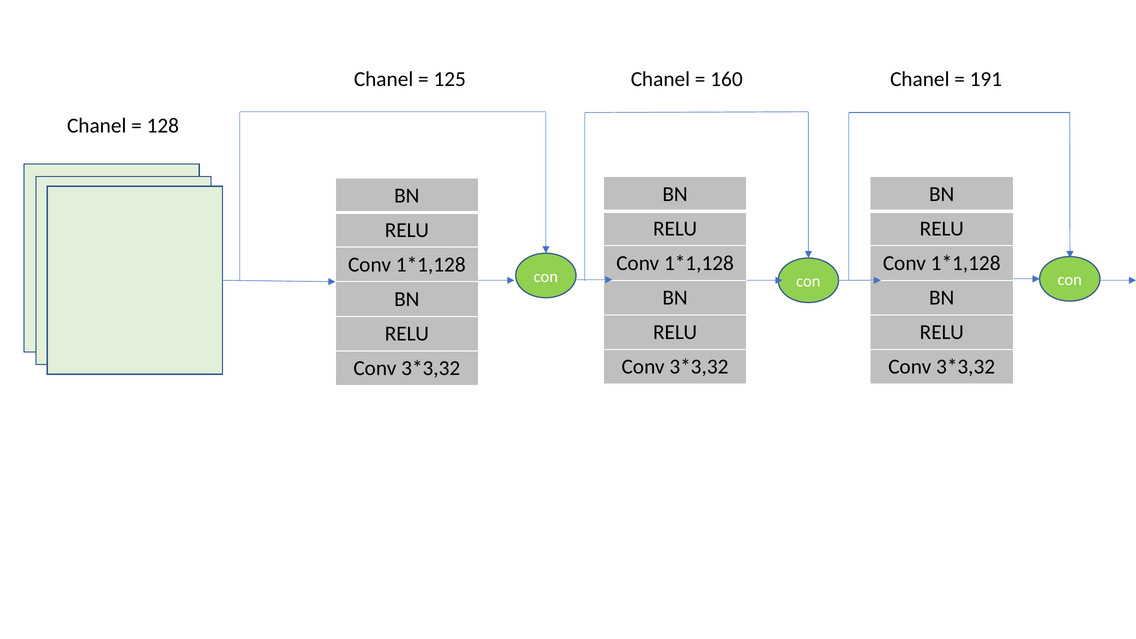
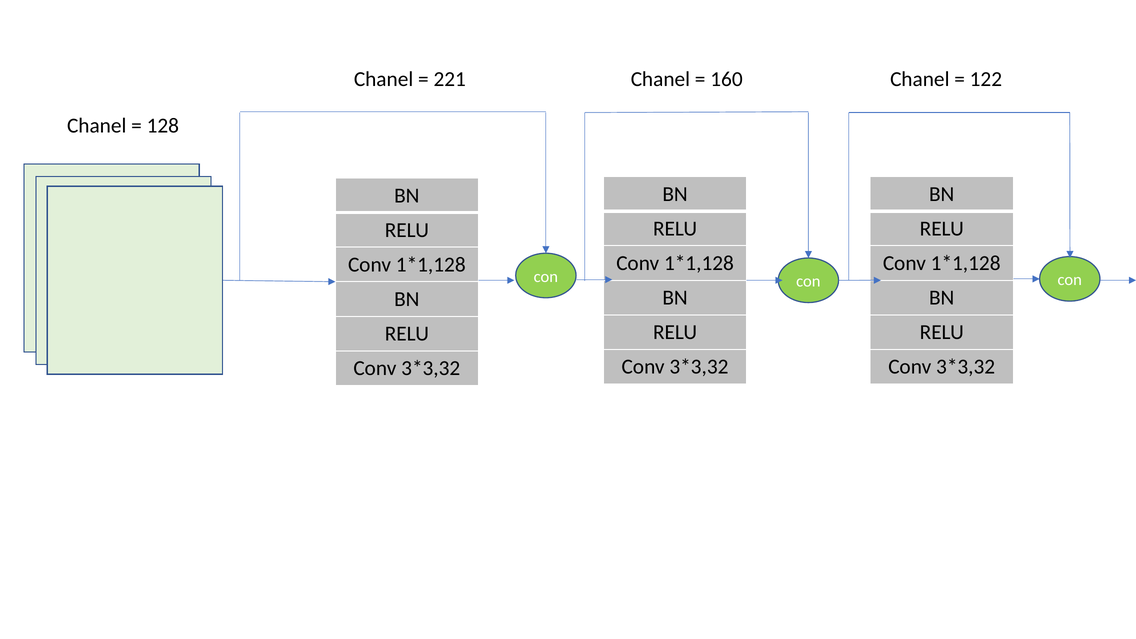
125: 125 -> 221 (450, 79)
191: 191 -> 122 (986, 79)
